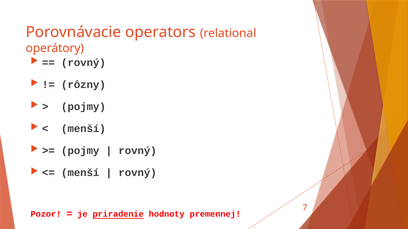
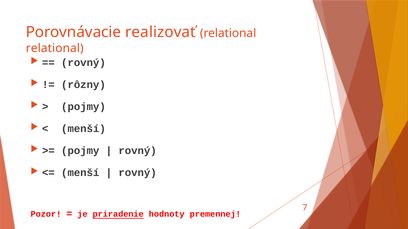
operators: operators -> realizovať (160, 32)
operátory: operátory -> relational (55, 48)
